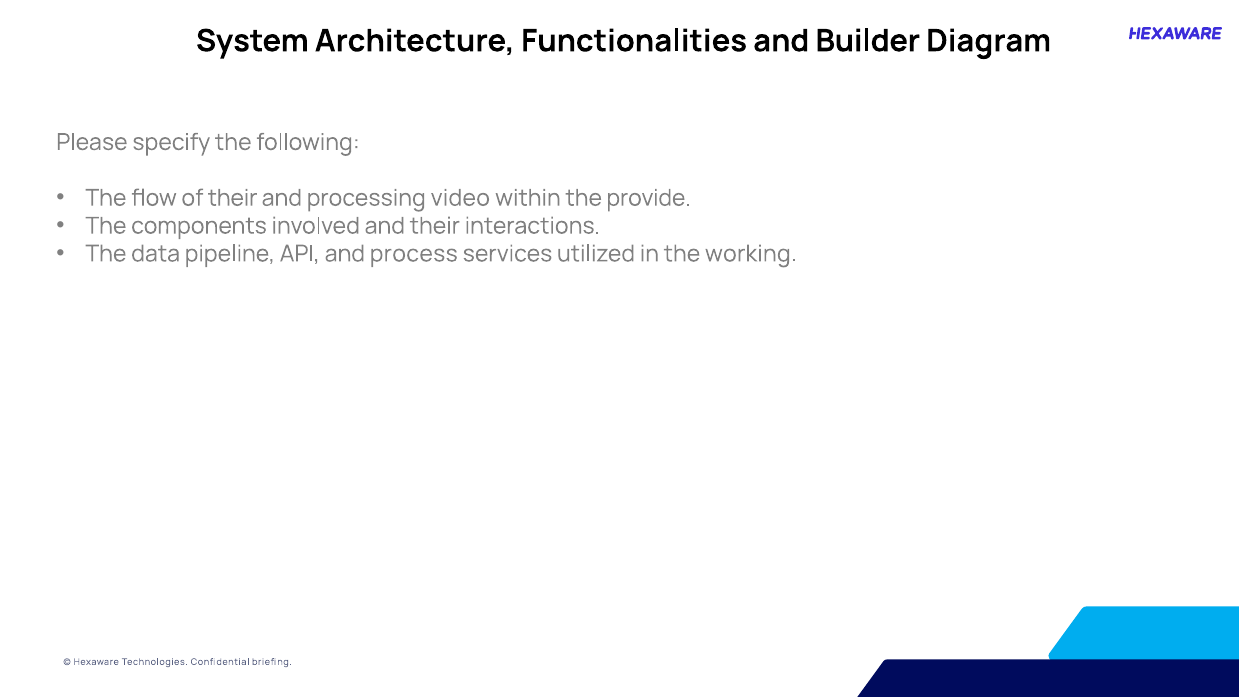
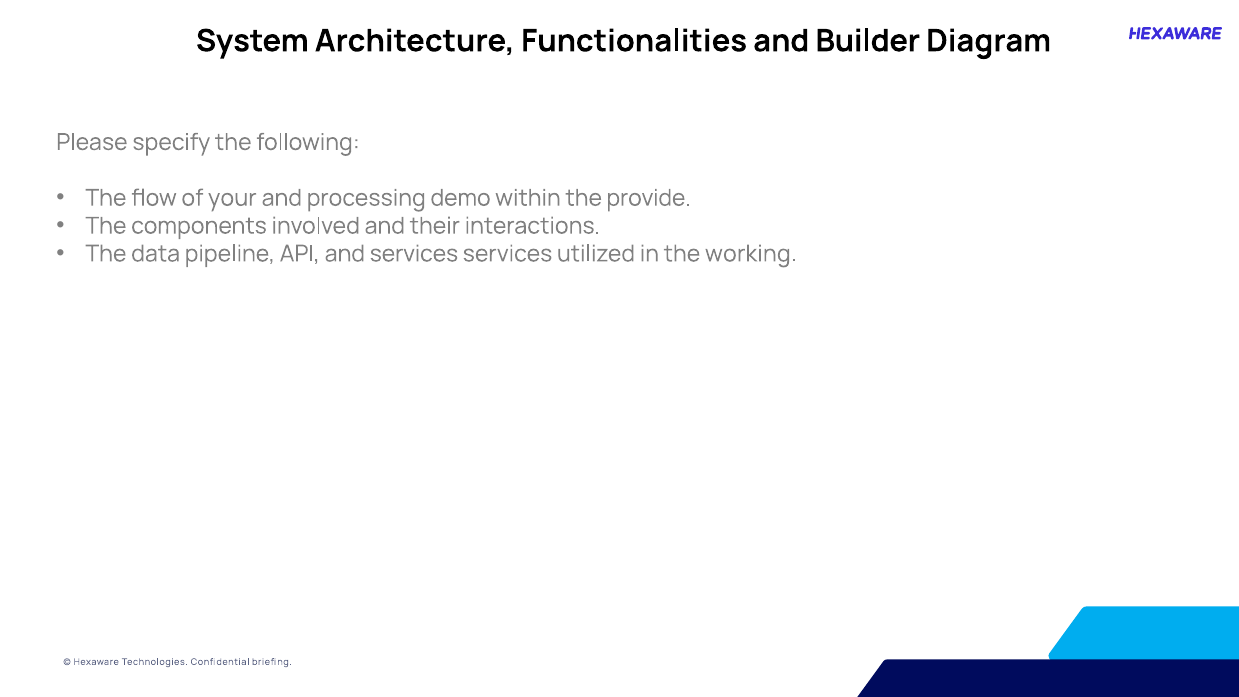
of their: their -> your (232, 198)
video: video -> demo (461, 198)
and process: process -> services (414, 254)
